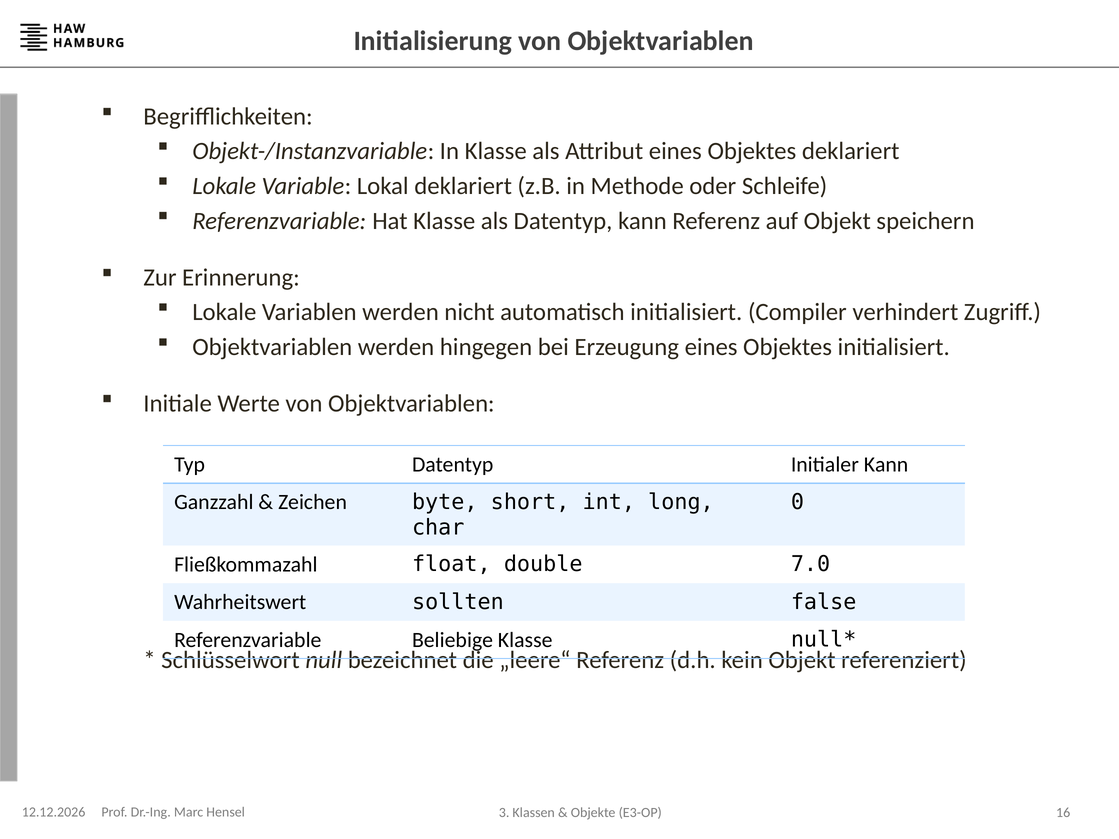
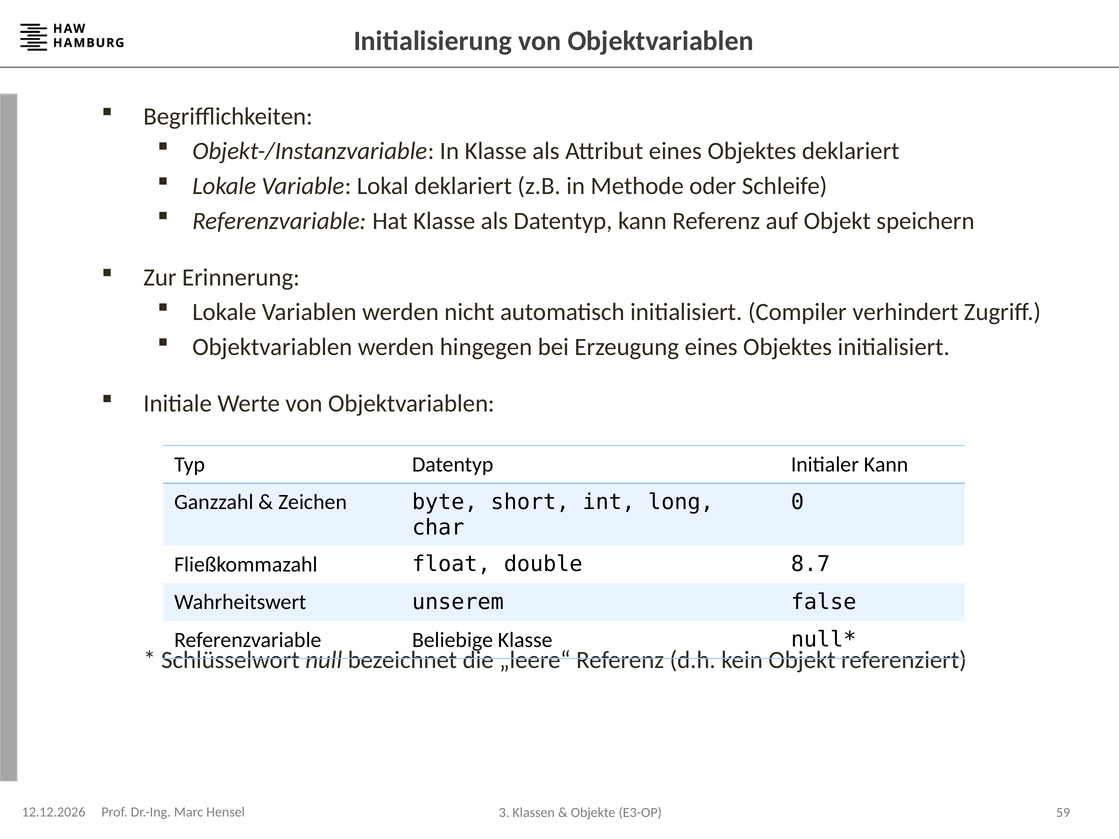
7.0: 7.0 -> 8.7 (811, 564)
sollten: sollten -> unserem (458, 602)
16: 16 -> 59 (1063, 813)
